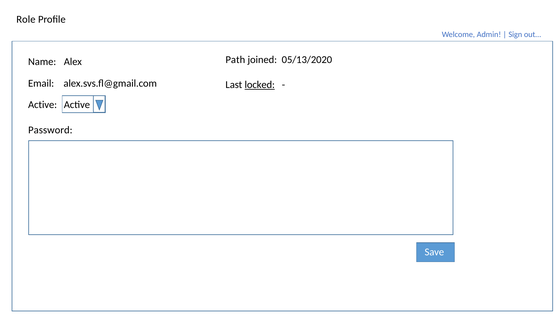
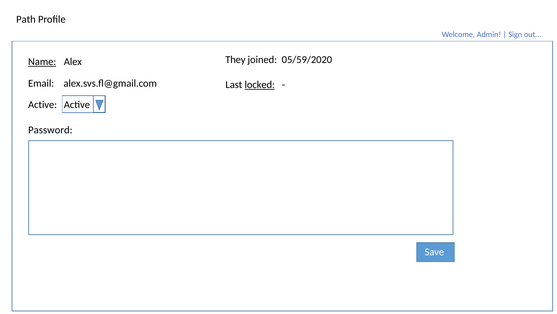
Role: Role -> Path (26, 19)
Path: Path -> They (235, 60)
05/13/2020: 05/13/2020 -> 05/59/2020 (307, 60)
Name underline: none -> present (42, 62)
